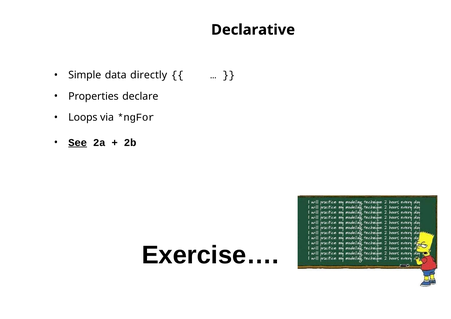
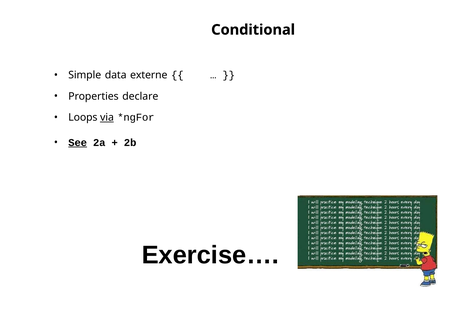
Declarative: Declarative -> Conditional (253, 30)
directly: directly -> externe (149, 75)
via underline: none -> present (107, 117)
